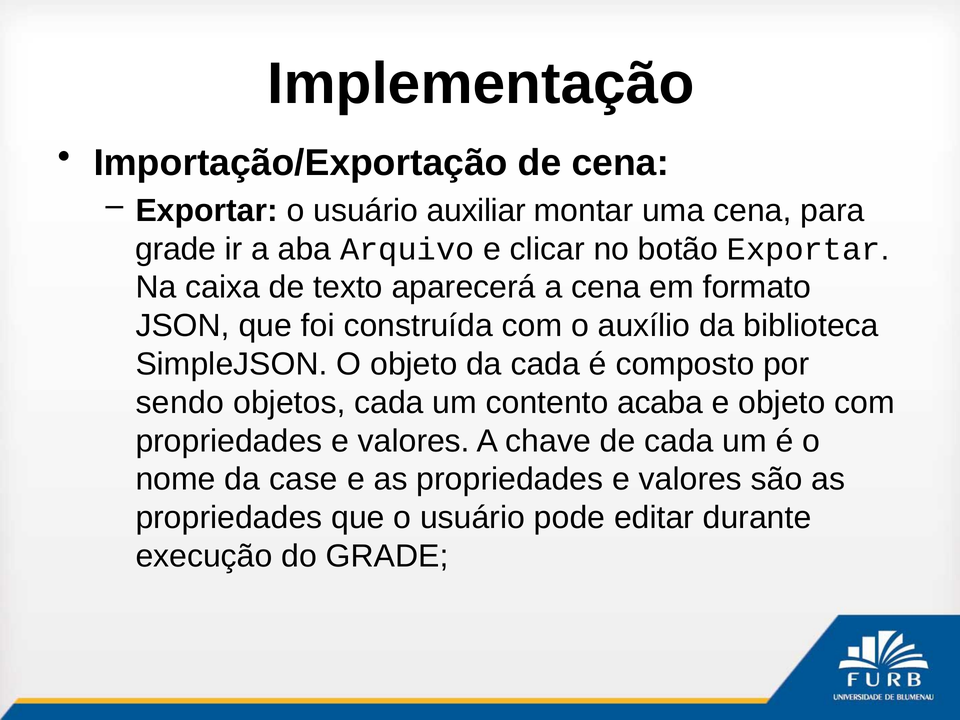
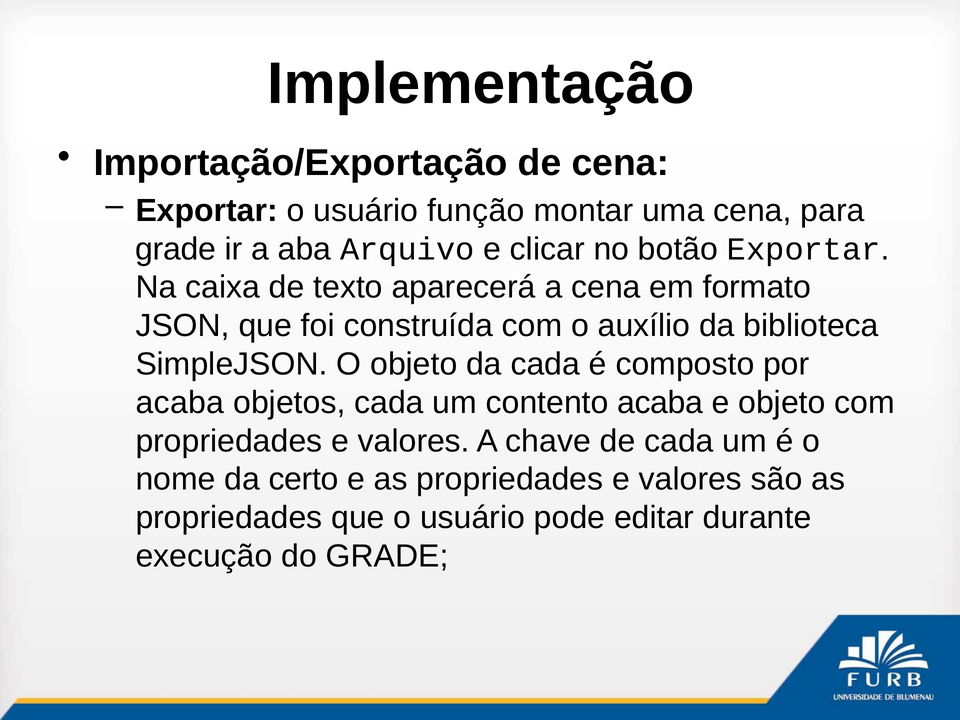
auxiliar: auxiliar -> função (476, 211)
sendo: sendo -> acaba (180, 403)
case: case -> certo (304, 479)
